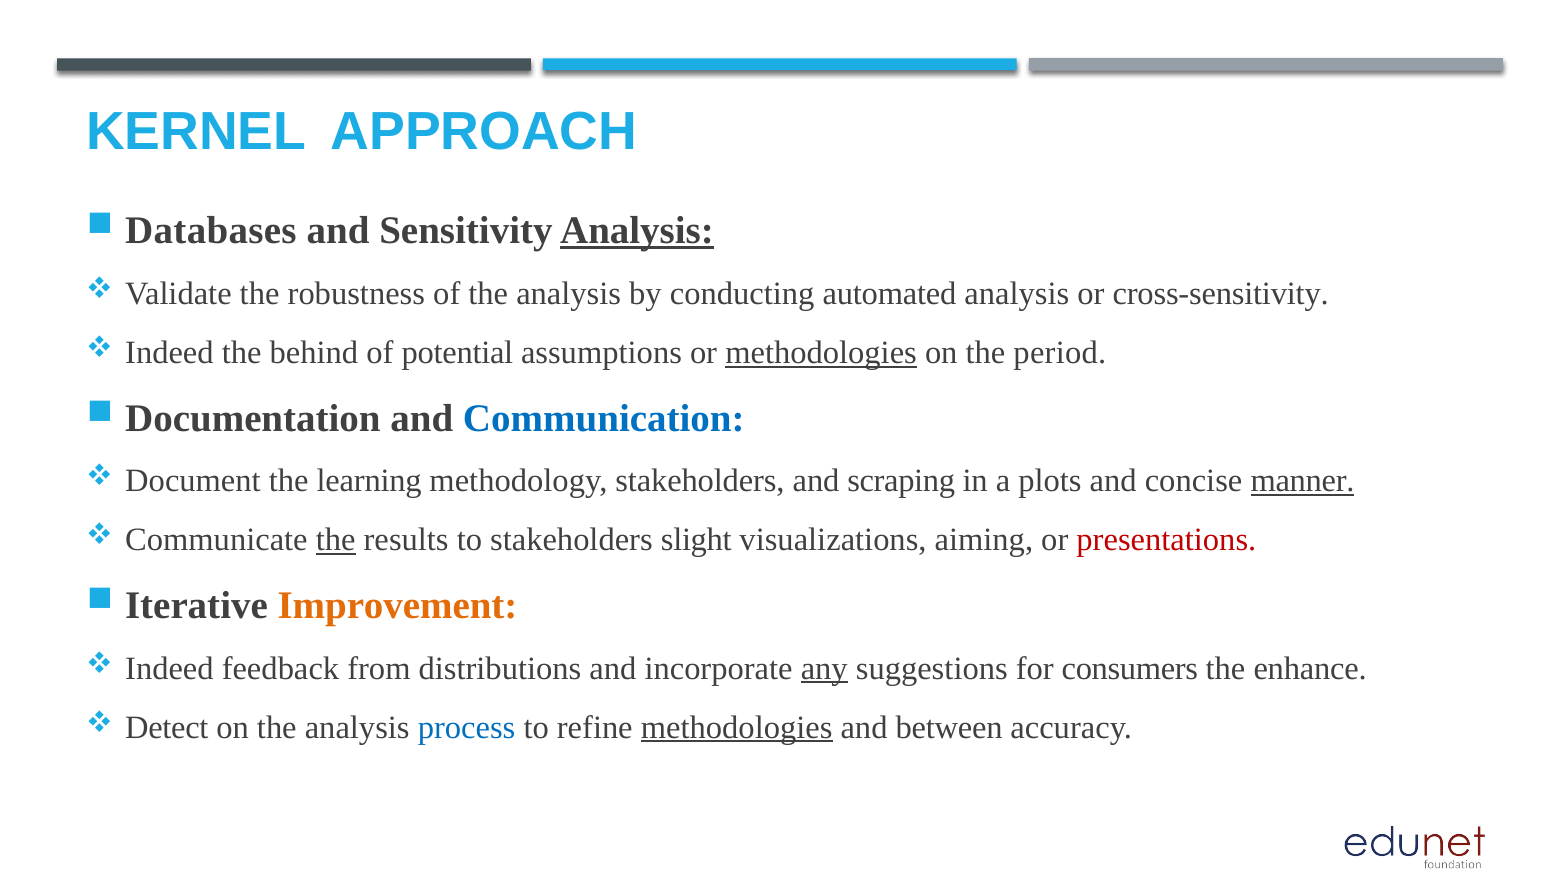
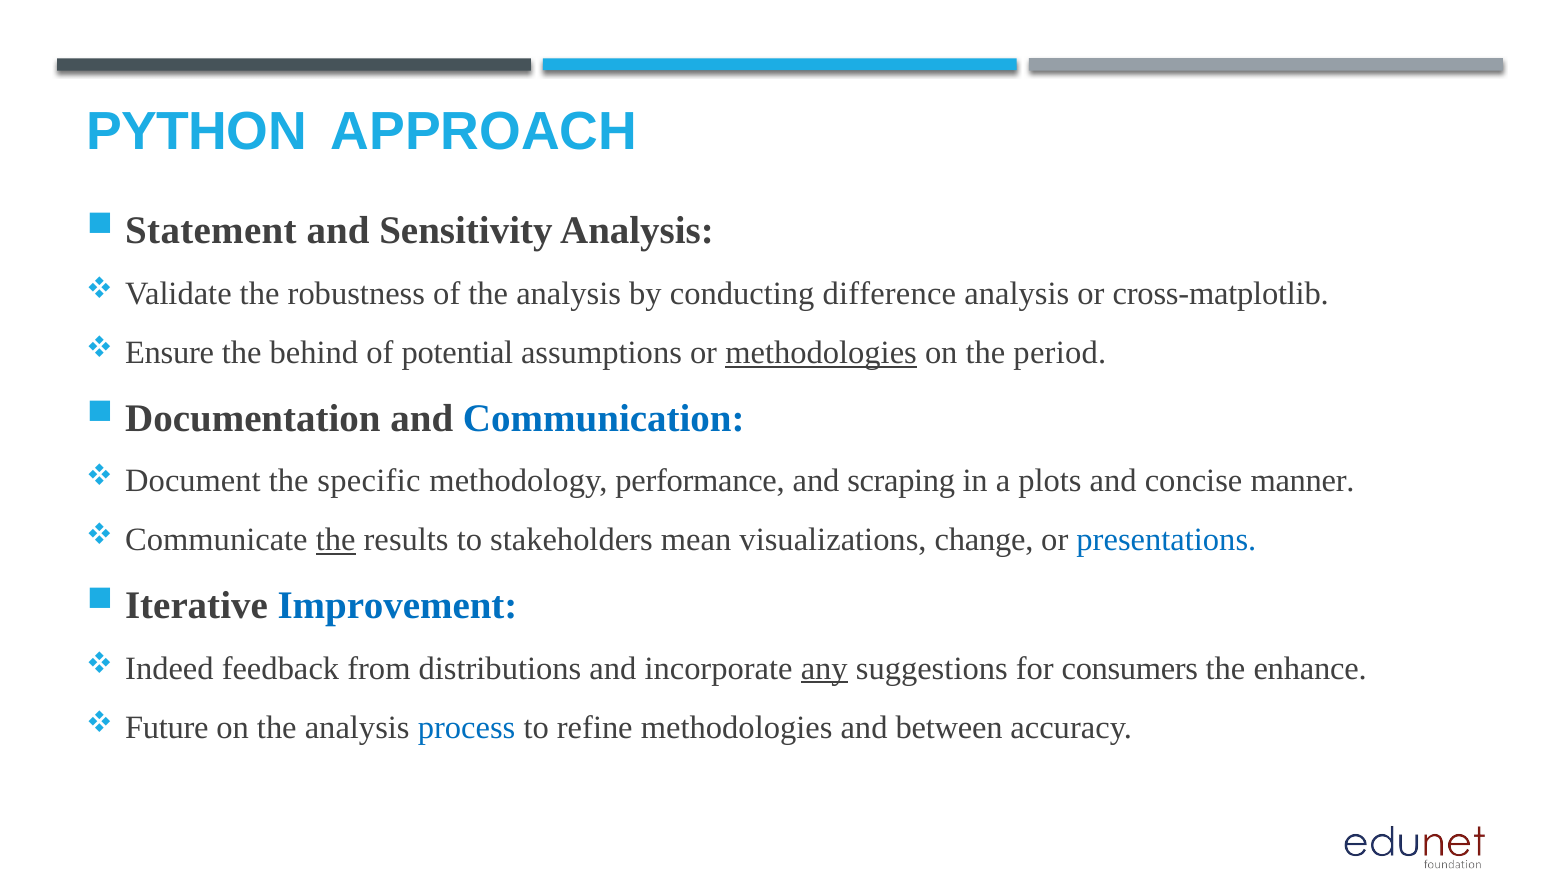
KERNEL: KERNEL -> PYTHON (196, 132)
Databases: Databases -> Statement (211, 231)
Analysis underline: present -> none (637, 231)
automated: automated -> difference (889, 293)
cross-sensitivity: cross-sensitivity -> cross-matplotlib (1221, 293)
Indeed: Indeed -> Ensure (170, 352)
learning: learning -> specific (369, 481)
methodology stakeholders: stakeholders -> performance (700, 481)
manner underline: present -> none (1303, 481)
slight: slight -> mean (696, 540)
aiming: aiming -> change (984, 540)
presentations colour: red -> blue (1166, 540)
Improvement colour: orange -> blue (397, 605)
Detect: Detect -> Future (167, 727)
methodologies underline: present -> none (737, 727)
